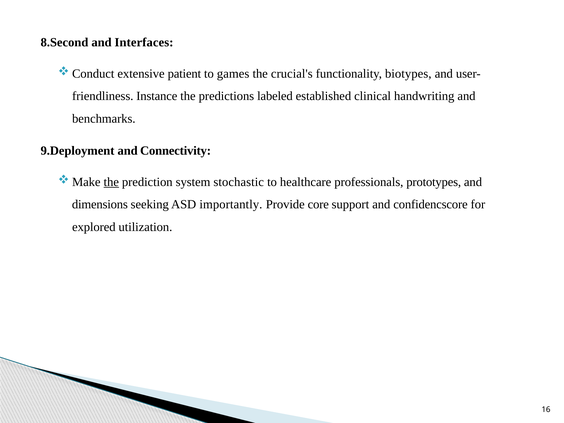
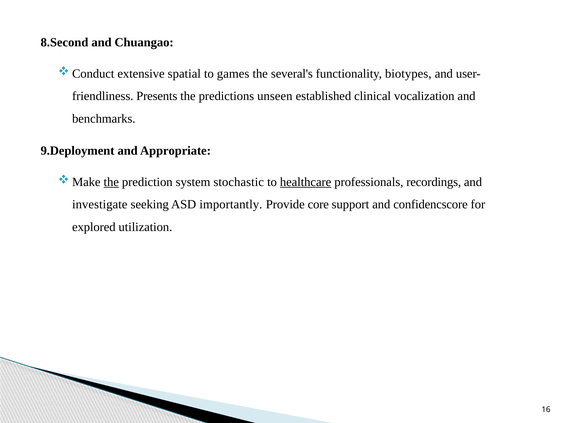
Interfaces: Interfaces -> Chuangao (144, 42)
patient: patient -> spatial (184, 74)
crucial's: crucial's -> several's (292, 74)
Instance: Instance -> Presents (157, 96)
labeled: labeled -> unseen (275, 96)
handwriting: handwriting -> vocalization (424, 96)
Connectivity: Connectivity -> Appropriate (175, 151)
healthcare underline: none -> present (306, 182)
prototypes: prototypes -> recordings (434, 182)
dimensions: dimensions -> investigate (100, 204)
